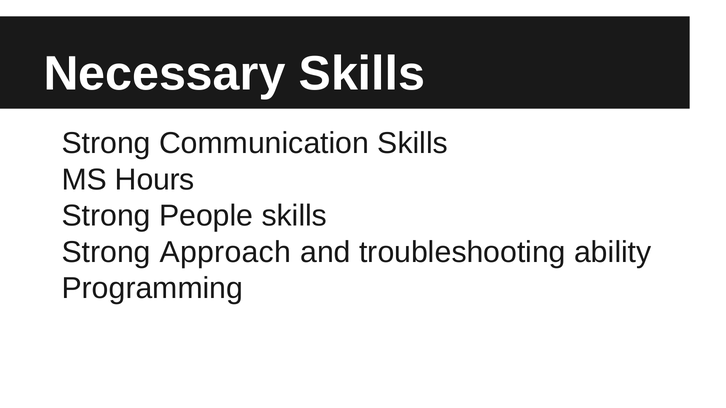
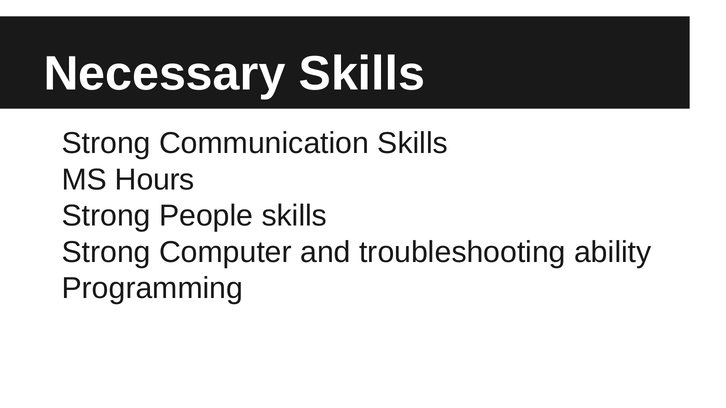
Approach: Approach -> Computer (225, 252)
